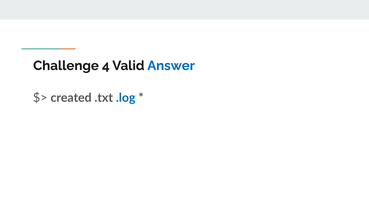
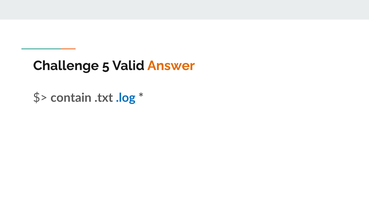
4: 4 -> 5 (106, 66)
Answer colour: blue -> orange (171, 66)
created: created -> contain (71, 98)
